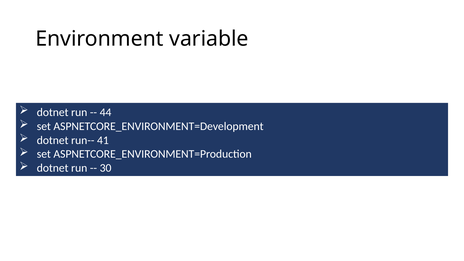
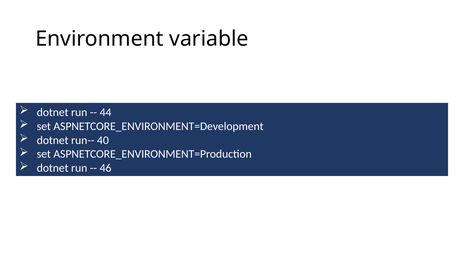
41: 41 -> 40 (103, 140)
30: 30 -> 46 (106, 168)
